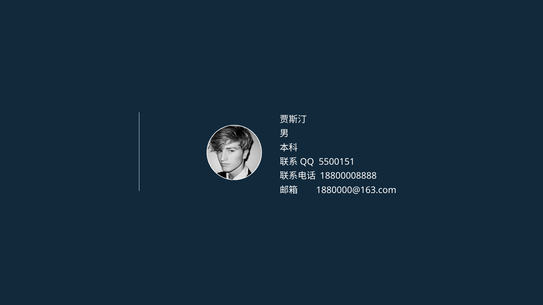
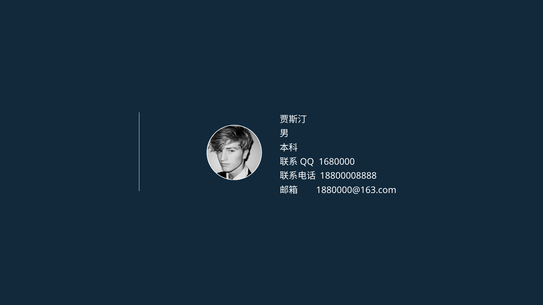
5500151: 5500151 -> 1680000 (337, 162)
